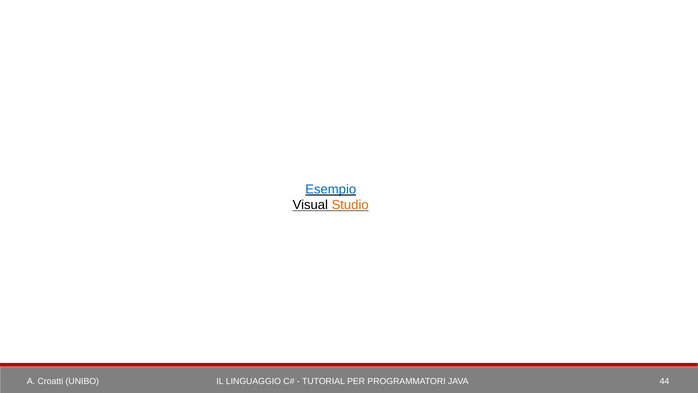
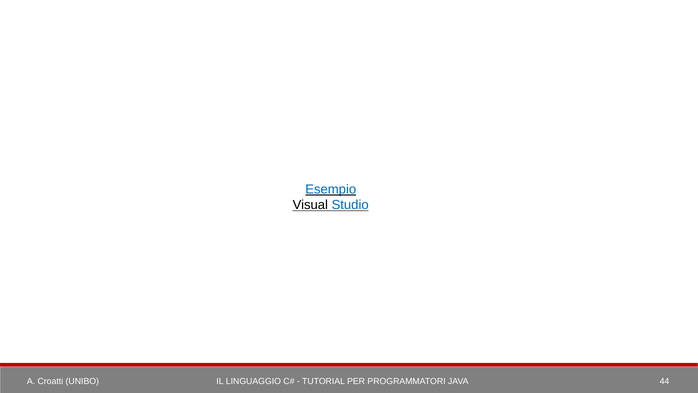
Studio colour: orange -> blue (350, 205)
